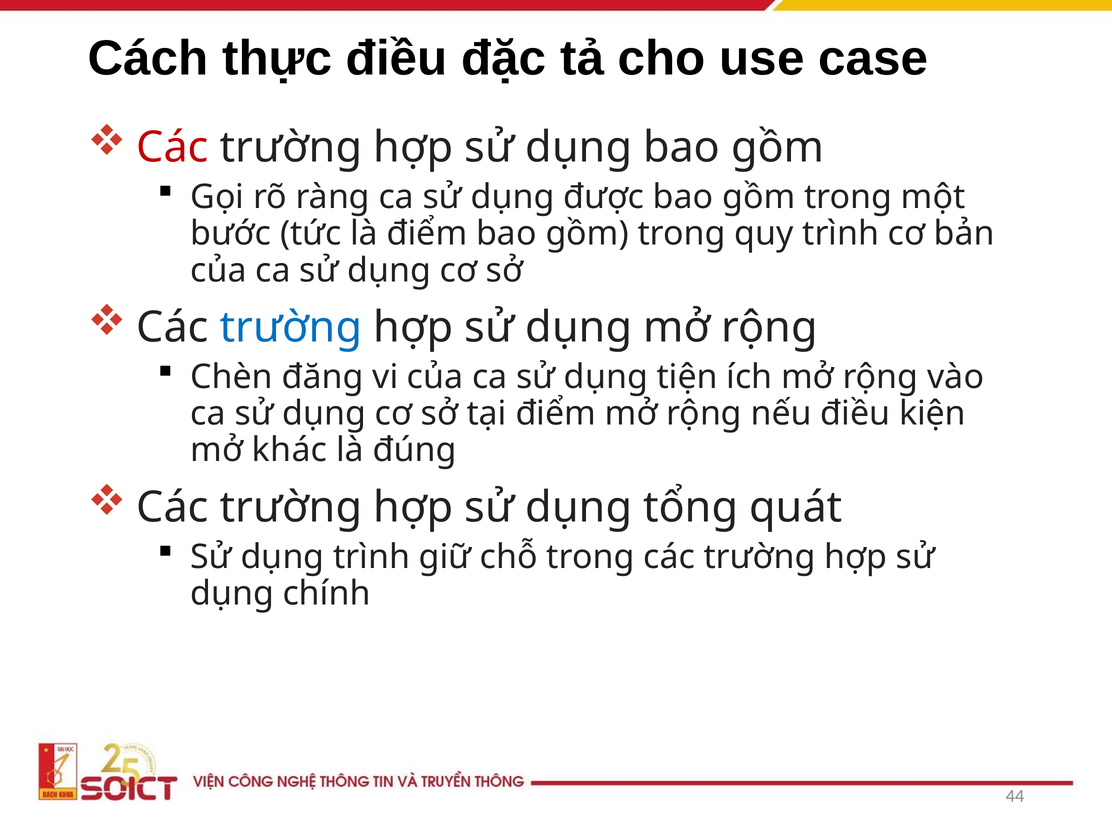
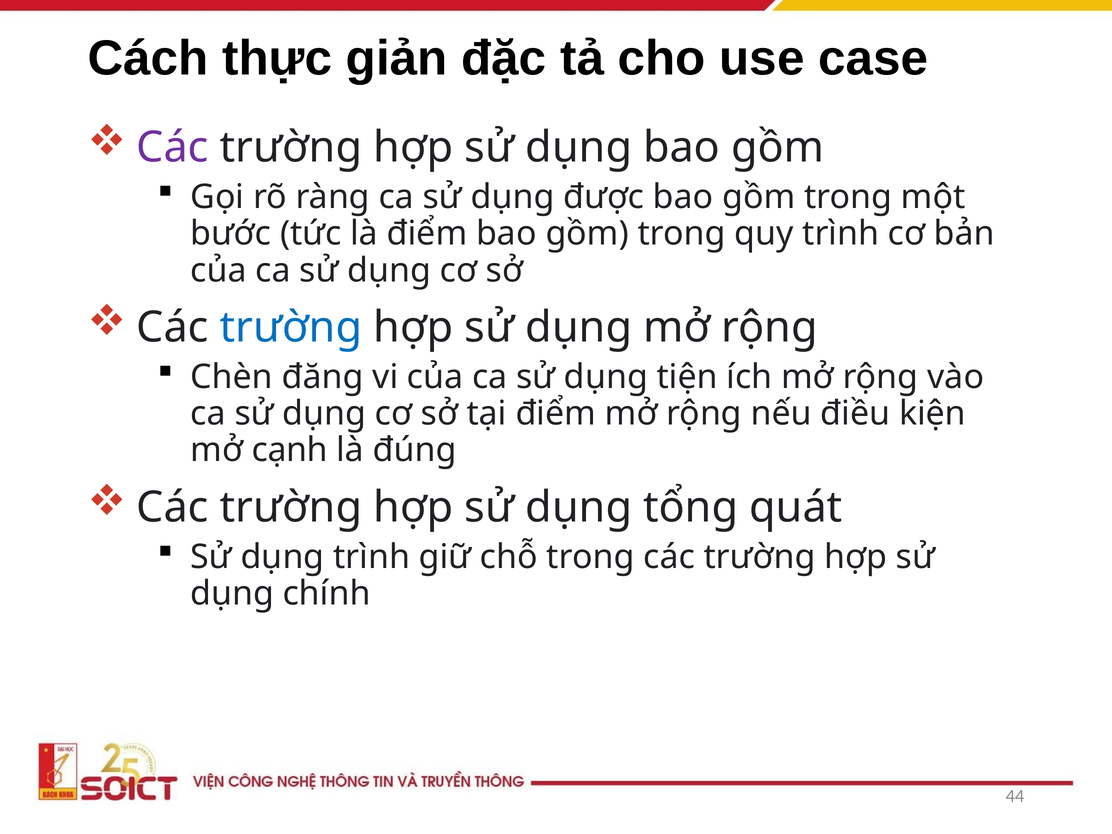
thực điều: điều -> giản (397, 58)
Các colour: red -> purple (173, 148)
khác: khác -> cạnh (290, 450)
